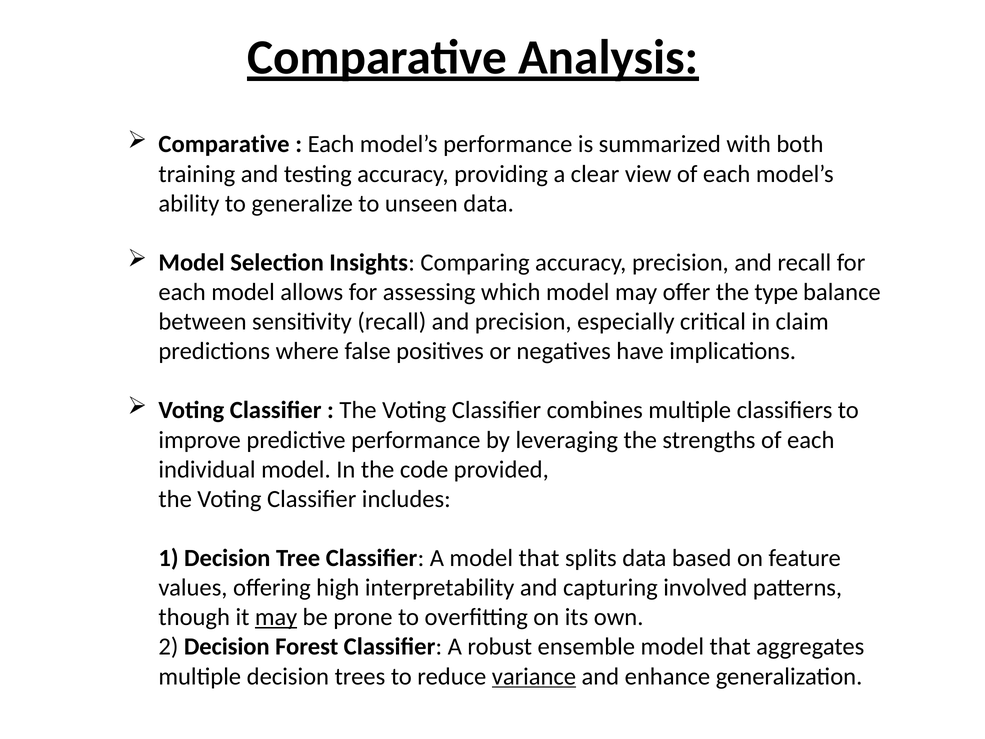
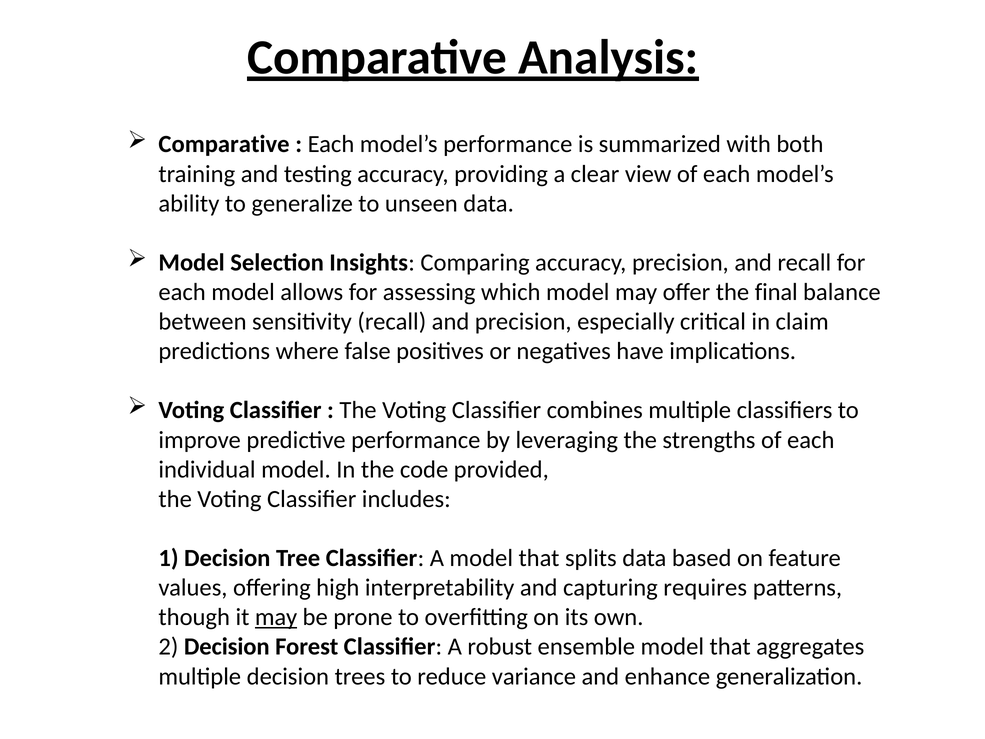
type: type -> final (776, 292)
involved: involved -> requires (705, 588)
variance underline: present -> none (534, 676)
